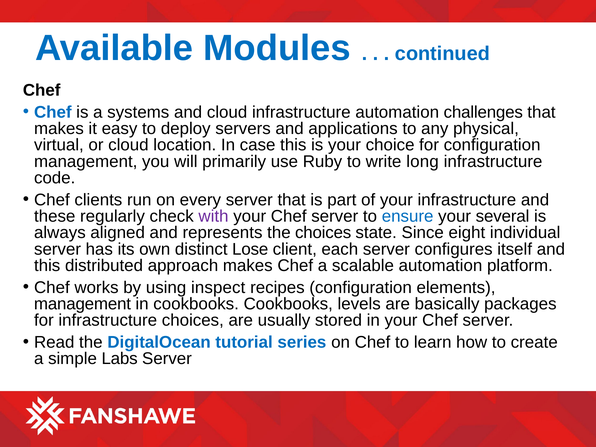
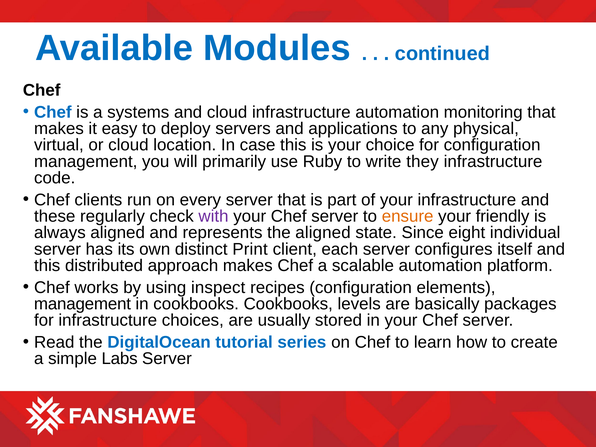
challenges: challenges -> monitoring (483, 112)
long: long -> they (423, 161)
ensure colour: blue -> orange (408, 216)
several: several -> friendly (503, 216)
the choices: choices -> aligned (323, 233)
Lose: Lose -> Print (250, 249)
